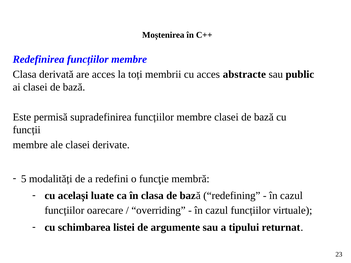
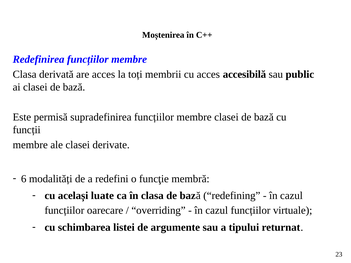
abstracte: abstracte -> accesibilă (244, 74)
5: 5 -> 6 (24, 179)
